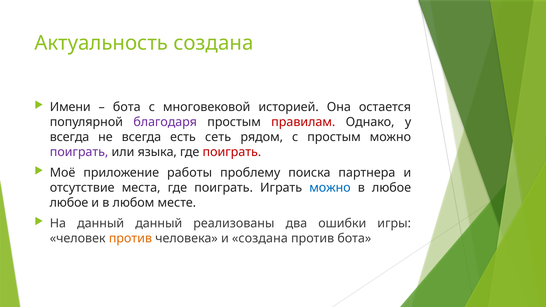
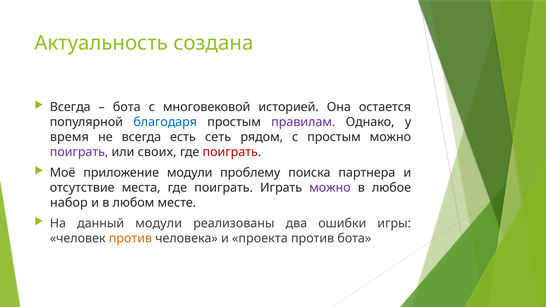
Имени: Имени -> Всегда (70, 107)
благодаря colour: purple -> blue (165, 122)
правилам colour: red -> purple (303, 122)
всегда: всегда -> время (69, 137)
языка: языка -> своих (157, 152)
приложение работы: работы -> модули (190, 173)
можно colour: blue -> purple (330, 188)
любое: любое -> набор (69, 203)
данный данный: данный -> модули (159, 224)
и создана: создана -> проекта (260, 239)
